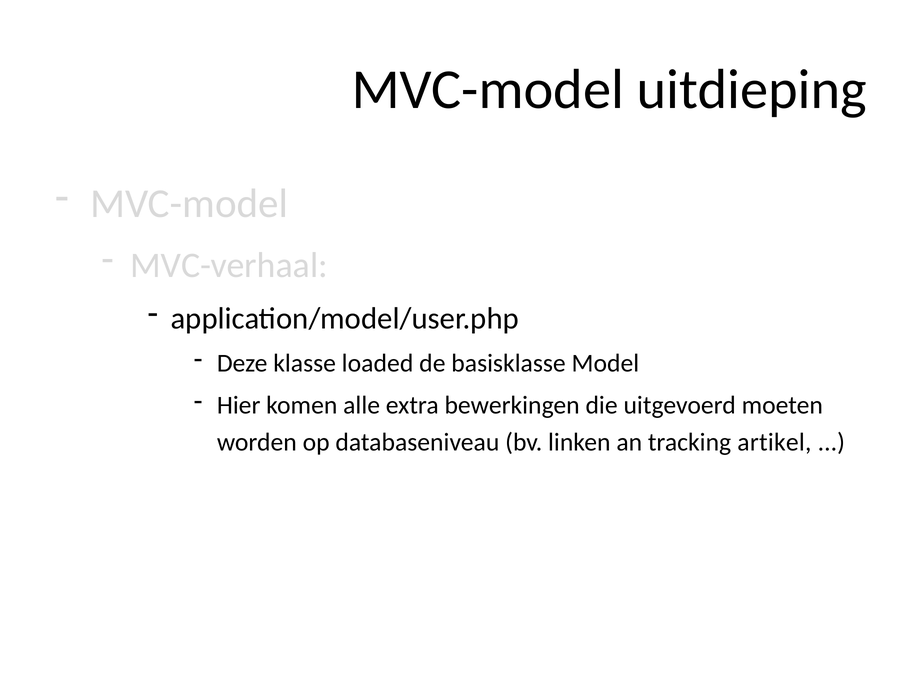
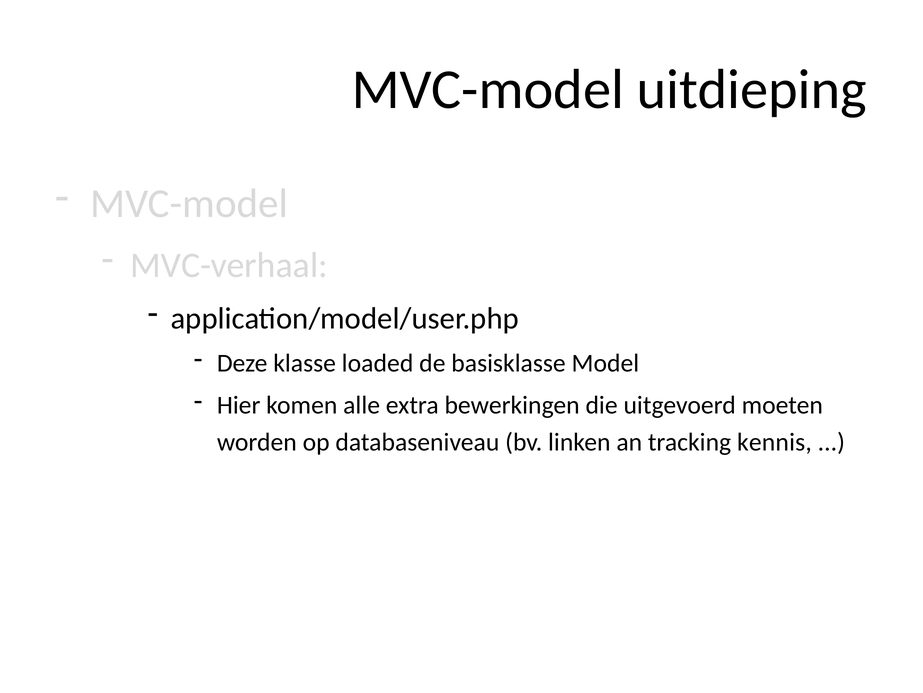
artikel: artikel -> kennis (774, 442)
